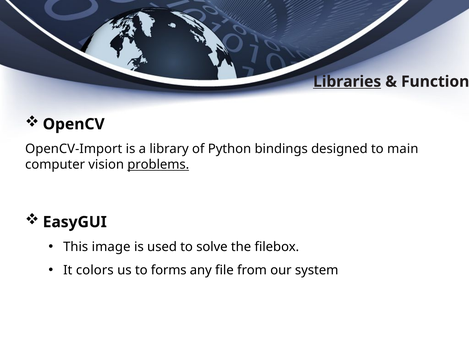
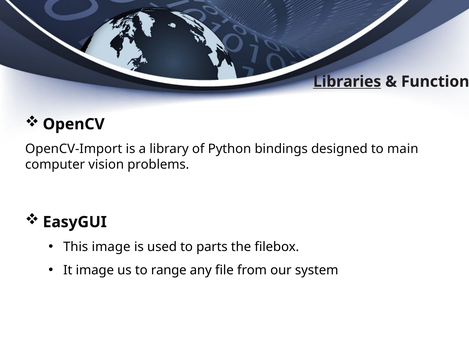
problems underline: present -> none (158, 165)
solve: solve -> parts (212, 247)
It colors: colors -> image (95, 270)
forms: forms -> range (169, 270)
